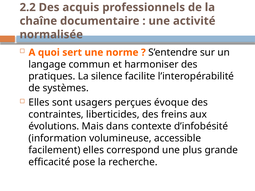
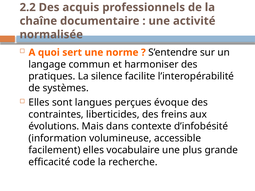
usagers: usagers -> langues (94, 103)
correspond: correspond -> vocabulaire (133, 150)
pose: pose -> code (84, 162)
